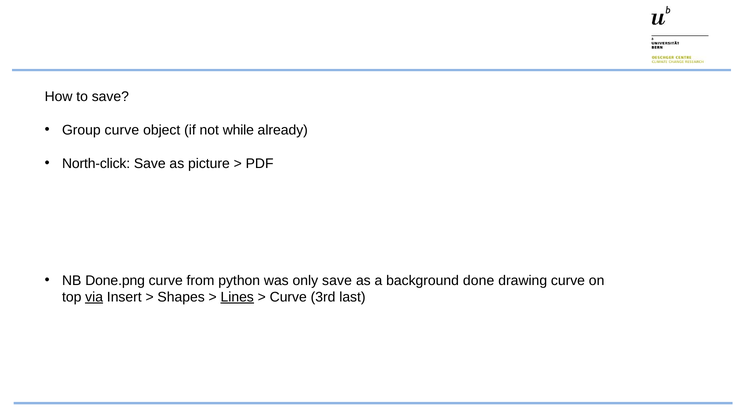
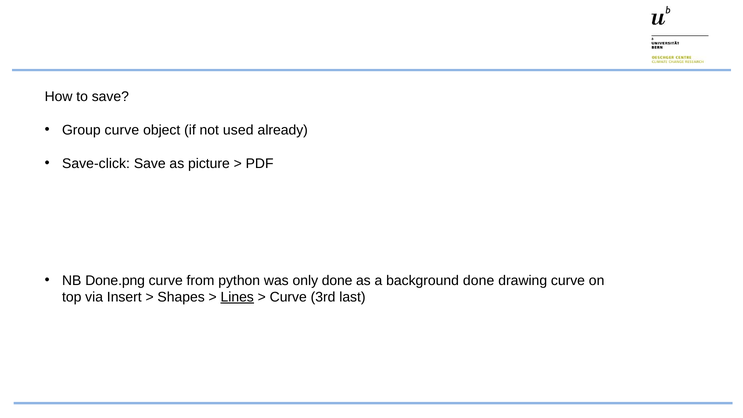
while: while -> used (238, 130)
North-click: North-click -> Save-click (96, 163)
only save: save -> done (337, 280)
via underline: present -> none (94, 297)
